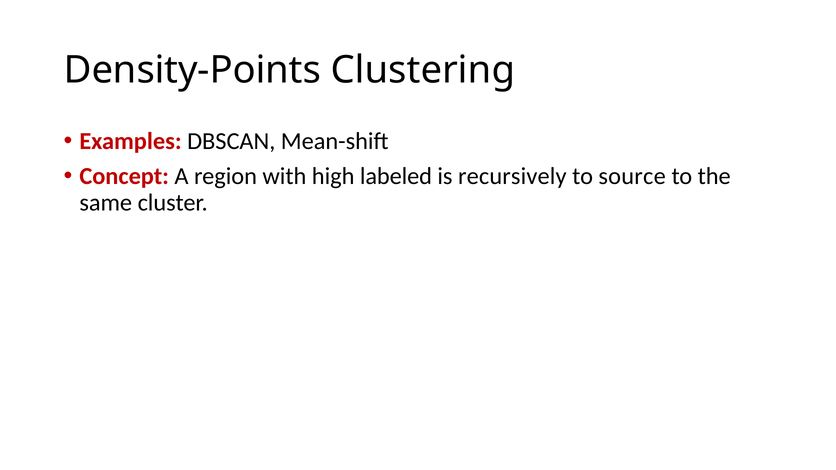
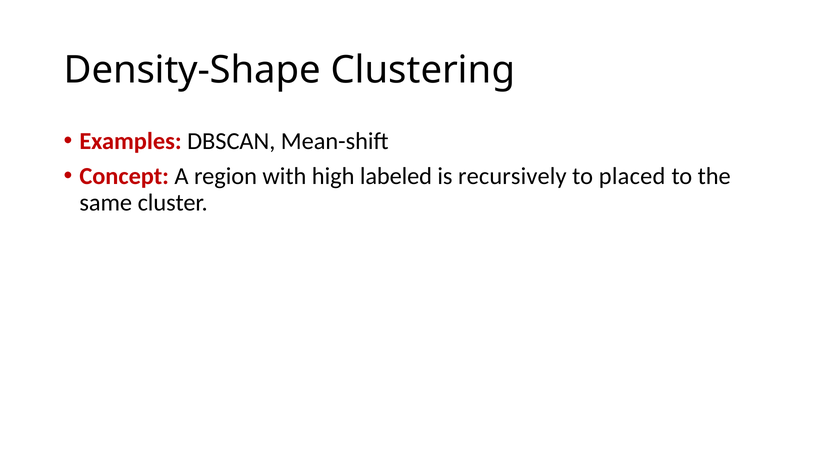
Density-Points: Density-Points -> Density-Shape (192, 70)
source: source -> placed (632, 176)
